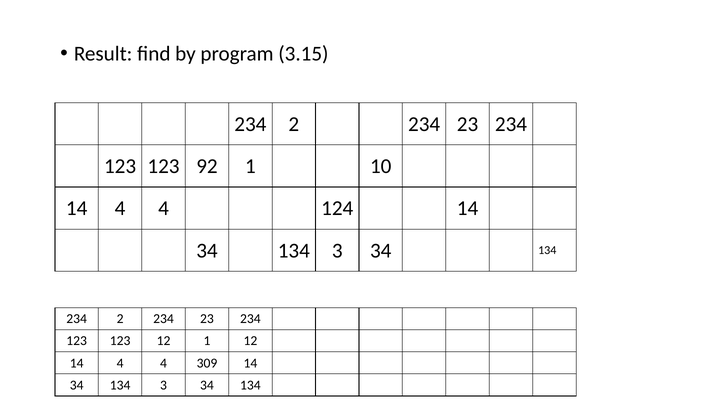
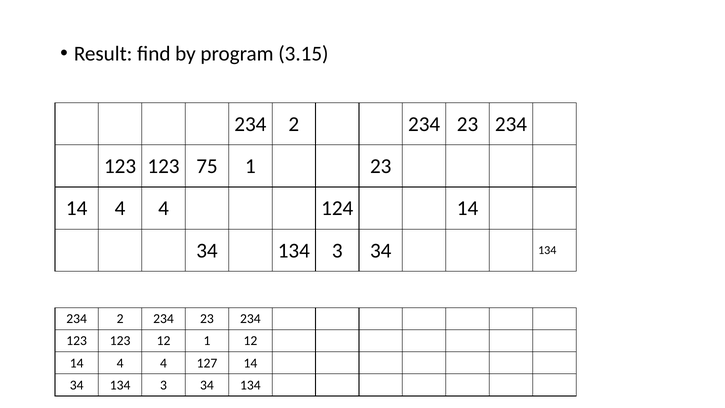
92: 92 -> 75 (207, 166)
1 10: 10 -> 23 (381, 166)
309: 309 -> 127 (207, 363)
